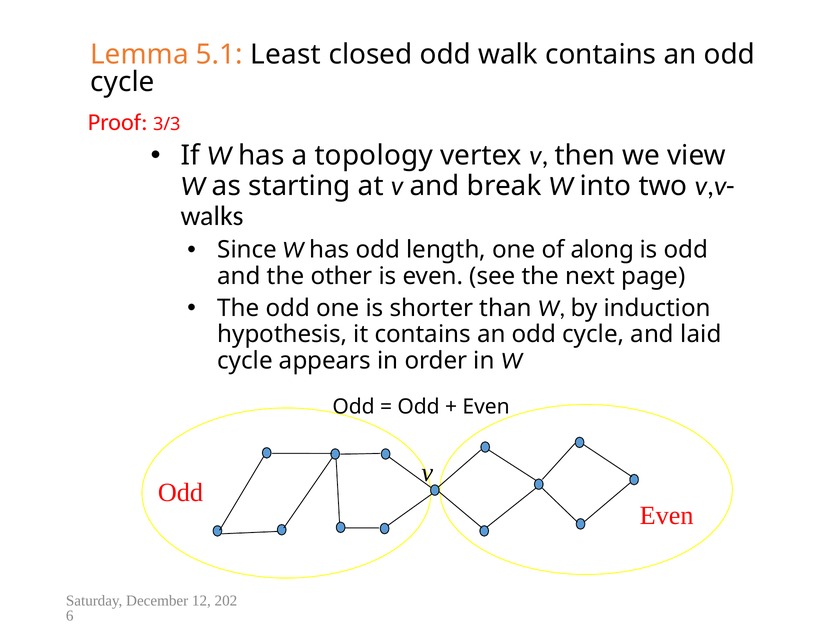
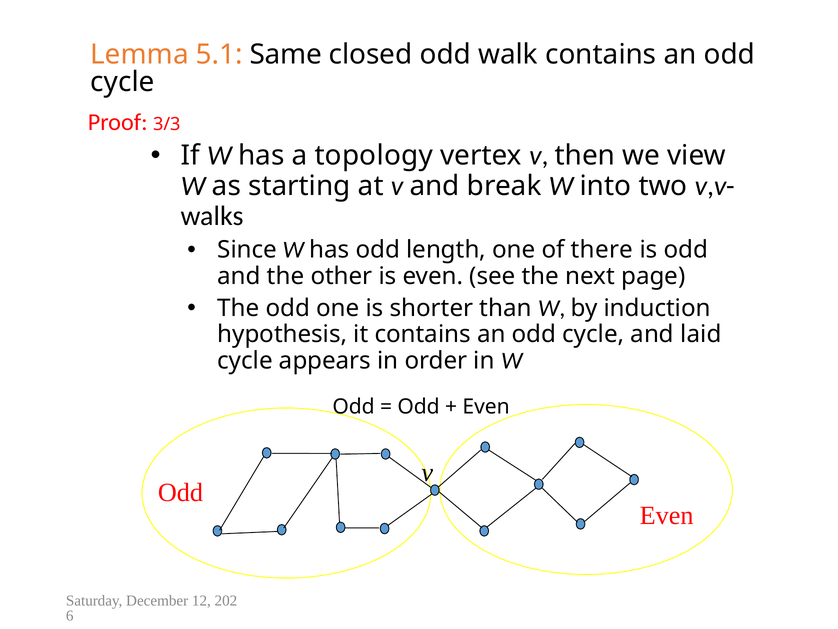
Least: Least -> Same (286, 55)
along: along -> there (602, 250)
